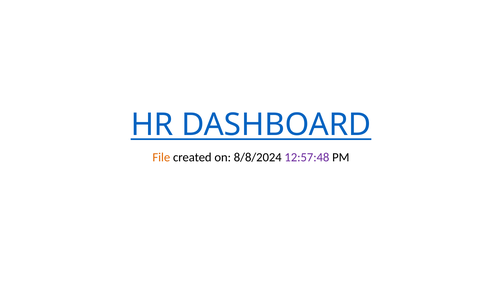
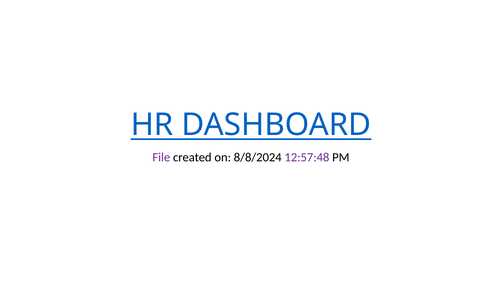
File colour: orange -> purple (161, 157)
